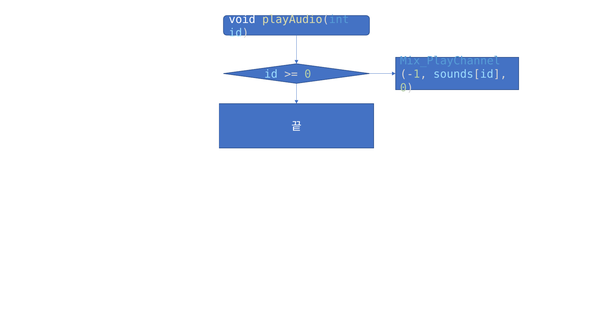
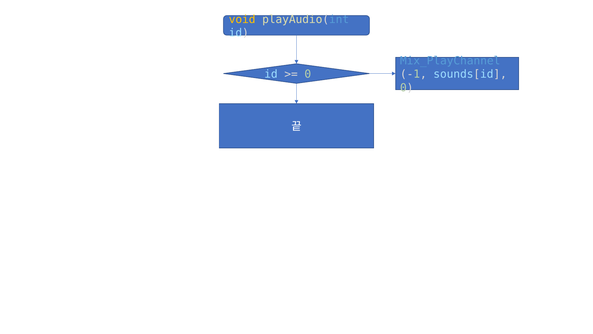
void colour: white -> yellow (242, 19)
